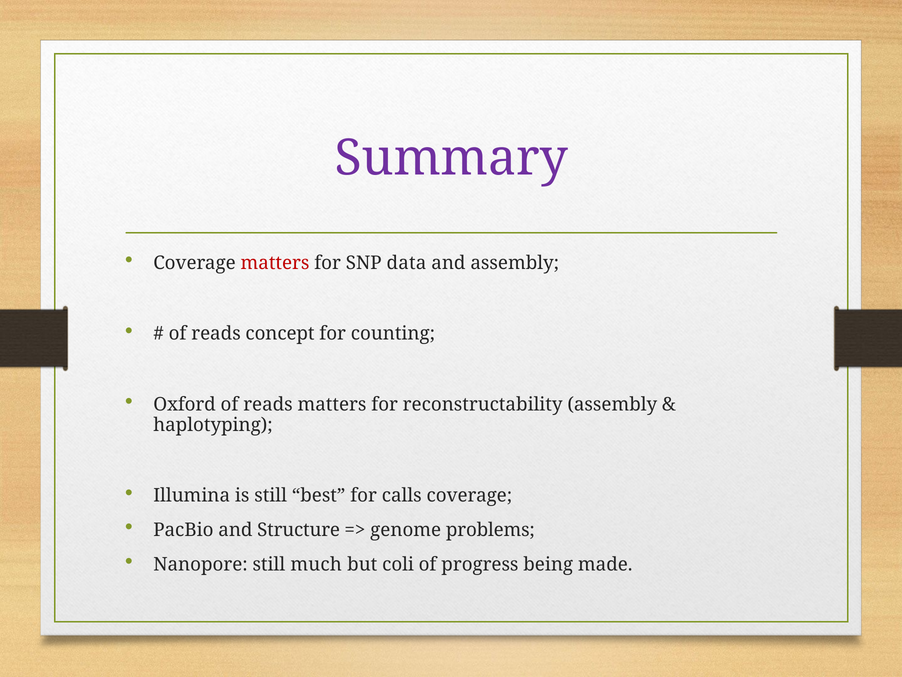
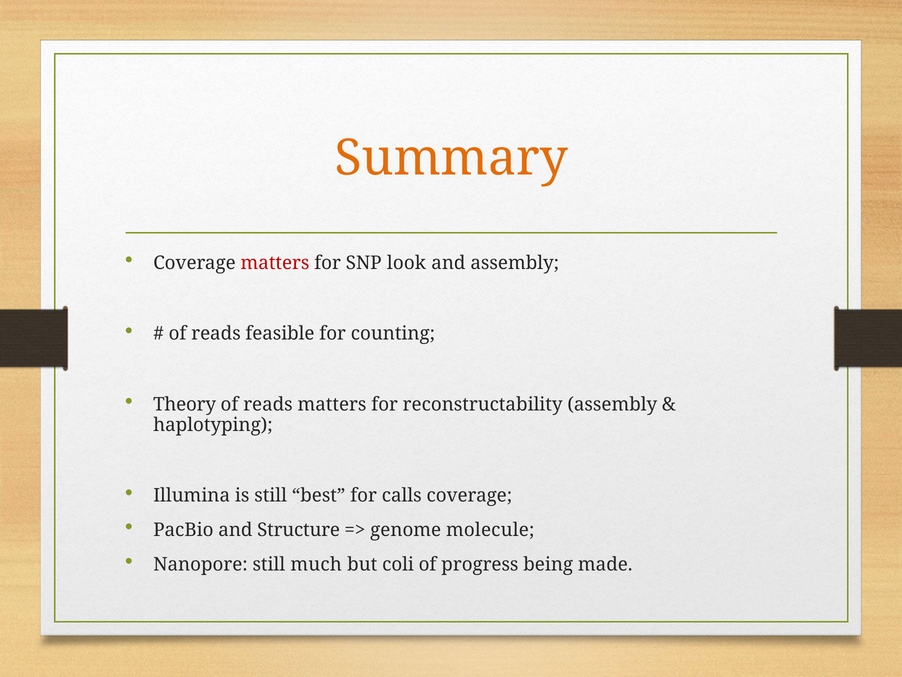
Summary colour: purple -> orange (451, 158)
data: data -> look (406, 263)
concept: concept -> feasible (280, 334)
Oxford: Oxford -> Theory (185, 404)
problems: problems -> molecule (490, 530)
